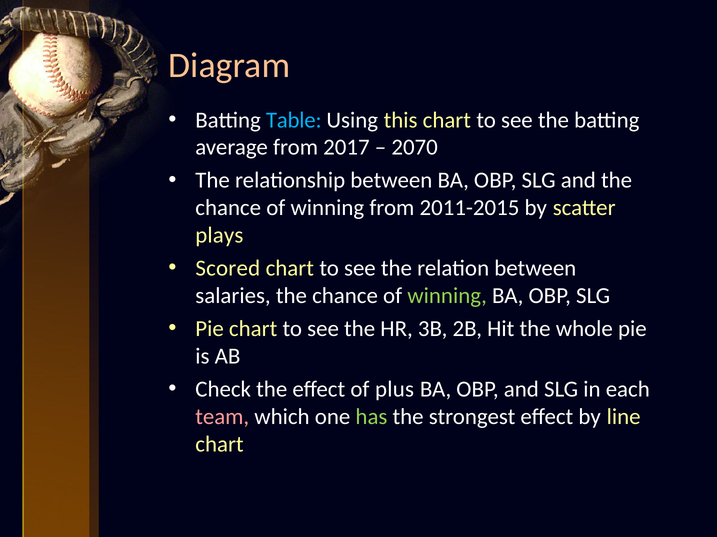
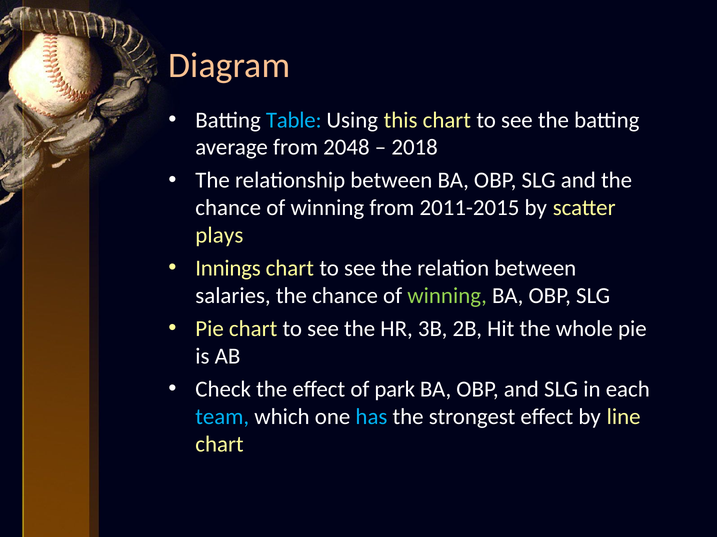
2017: 2017 -> 2048 (346, 148)
2070: 2070 -> 2018 (415, 148)
Scored: Scored -> Innings (228, 269)
plus: plus -> park (395, 390)
team colour: pink -> light blue (222, 417)
has colour: light green -> light blue (371, 417)
